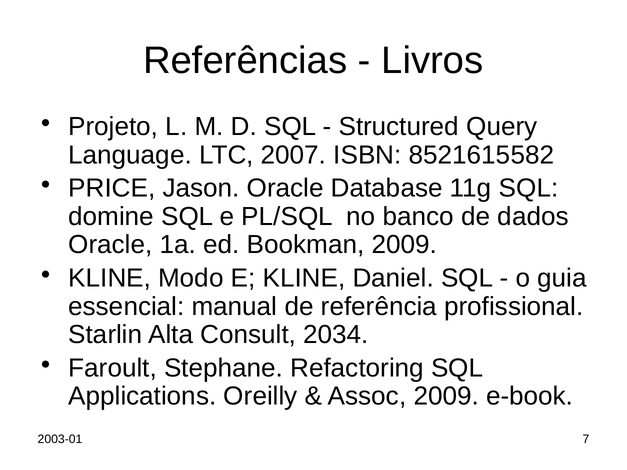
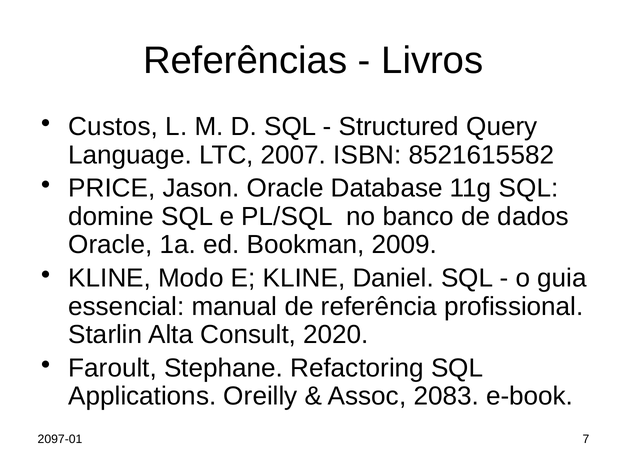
Projeto: Projeto -> Custos (113, 127)
2034: 2034 -> 2020 (336, 335)
Assoc 2009: 2009 -> 2083 (446, 396)
2003-01: 2003-01 -> 2097-01 (60, 440)
